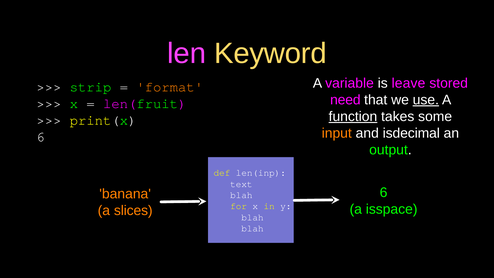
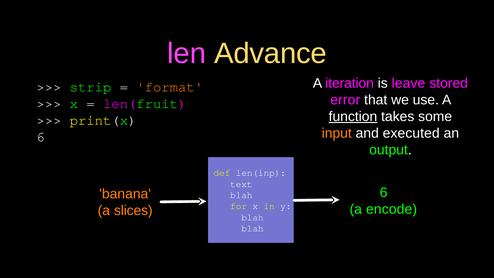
Keyword: Keyword -> Advance (271, 53)
variable: variable -> iteration (350, 83)
need: need -> error (345, 100)
use underline: present -> none (426, 100)
isdecimal: isdecimal -> executed (411, 133)
isspace: isspace -> encode (392, 209)
